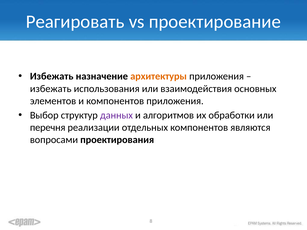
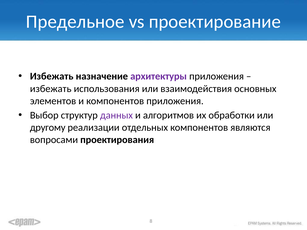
Реагировать: Реагировать -> Предельное (75, 22)
архитектуры colour: orange -> purple (159, 76)
перечня: перечня -> другому (48, 128)
